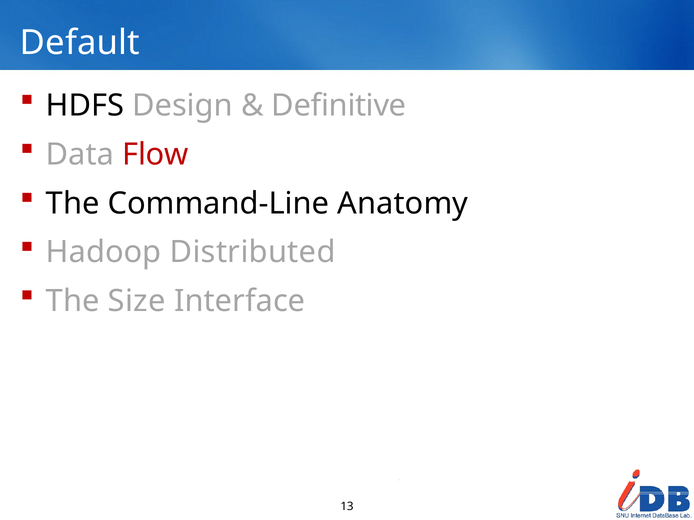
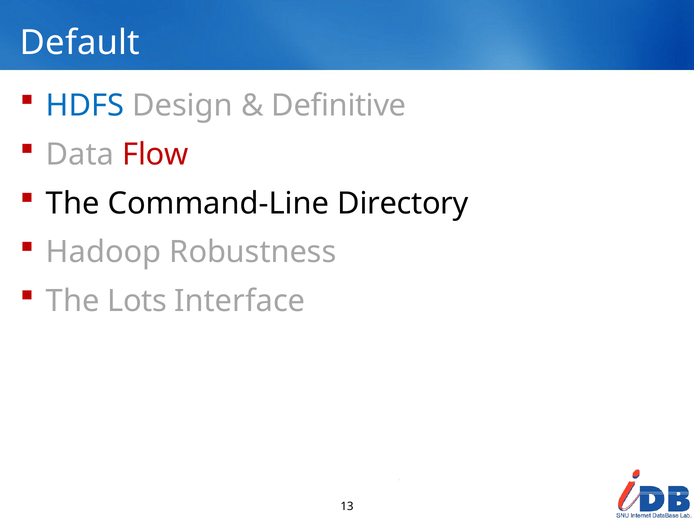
HDFS colour: black -> blue (85, 106)
Anatomy: Anatomy -> Directory (403, 204)
Distributed: Distributed -> Robustness (253, 253)
Size: Size -> Lots (137, 302)
